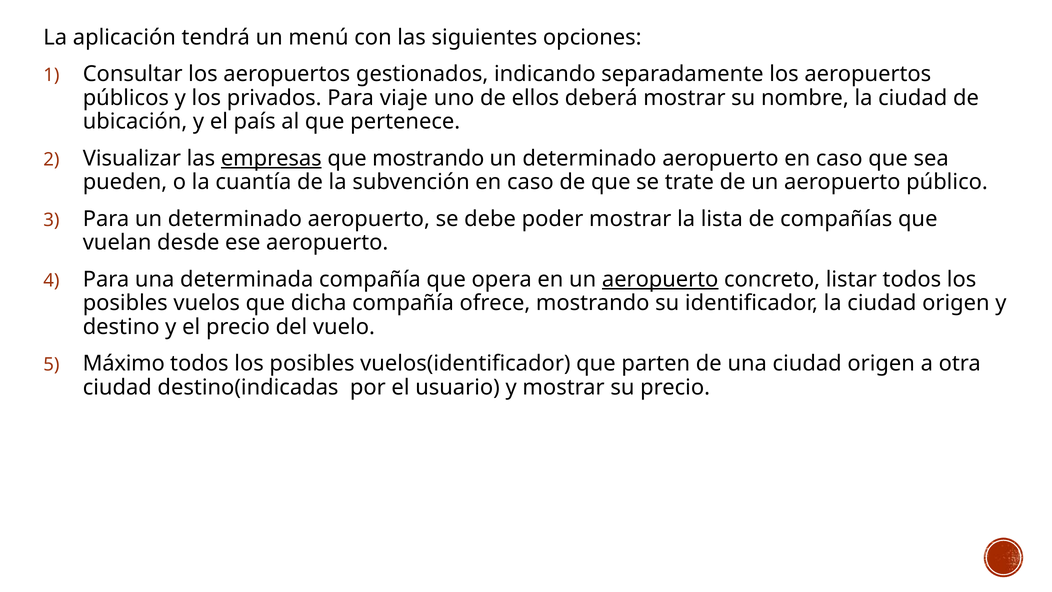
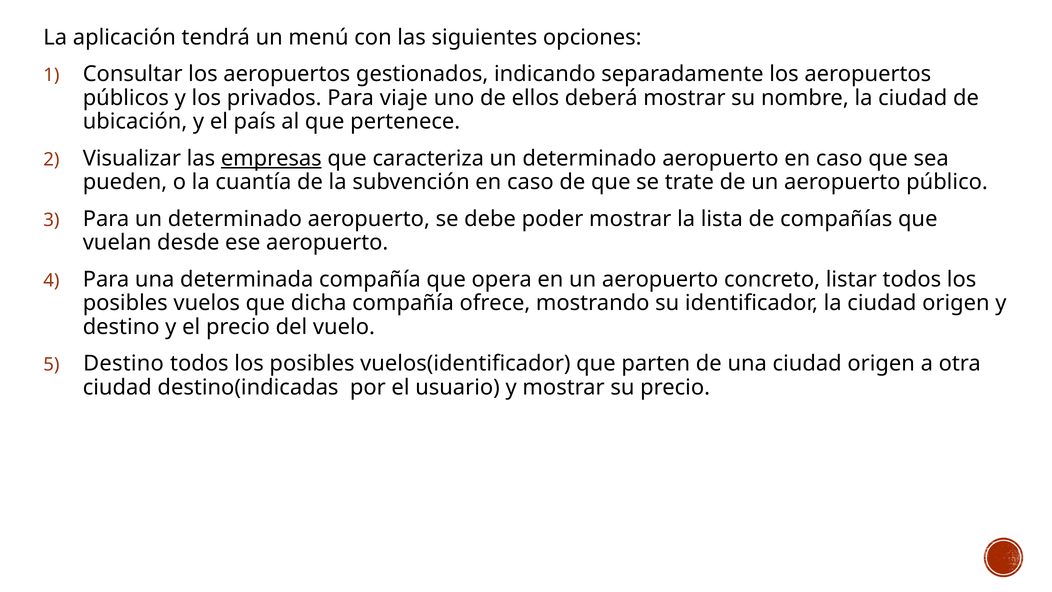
que mostrando: mostrando -> caracteriza (428, 158)
aeropuerto underline: present -> none (660, 279)
Máximo: Máximo -> Destino (124, 363)
